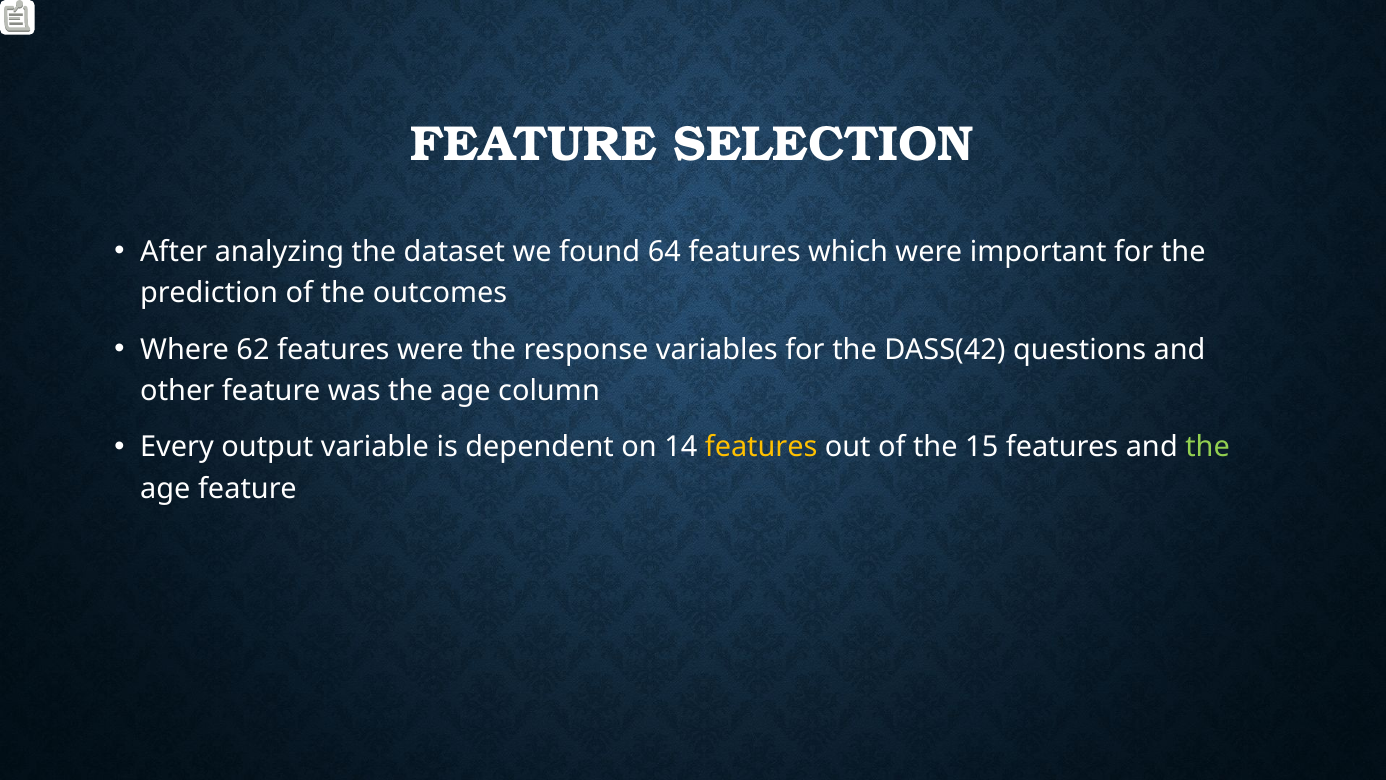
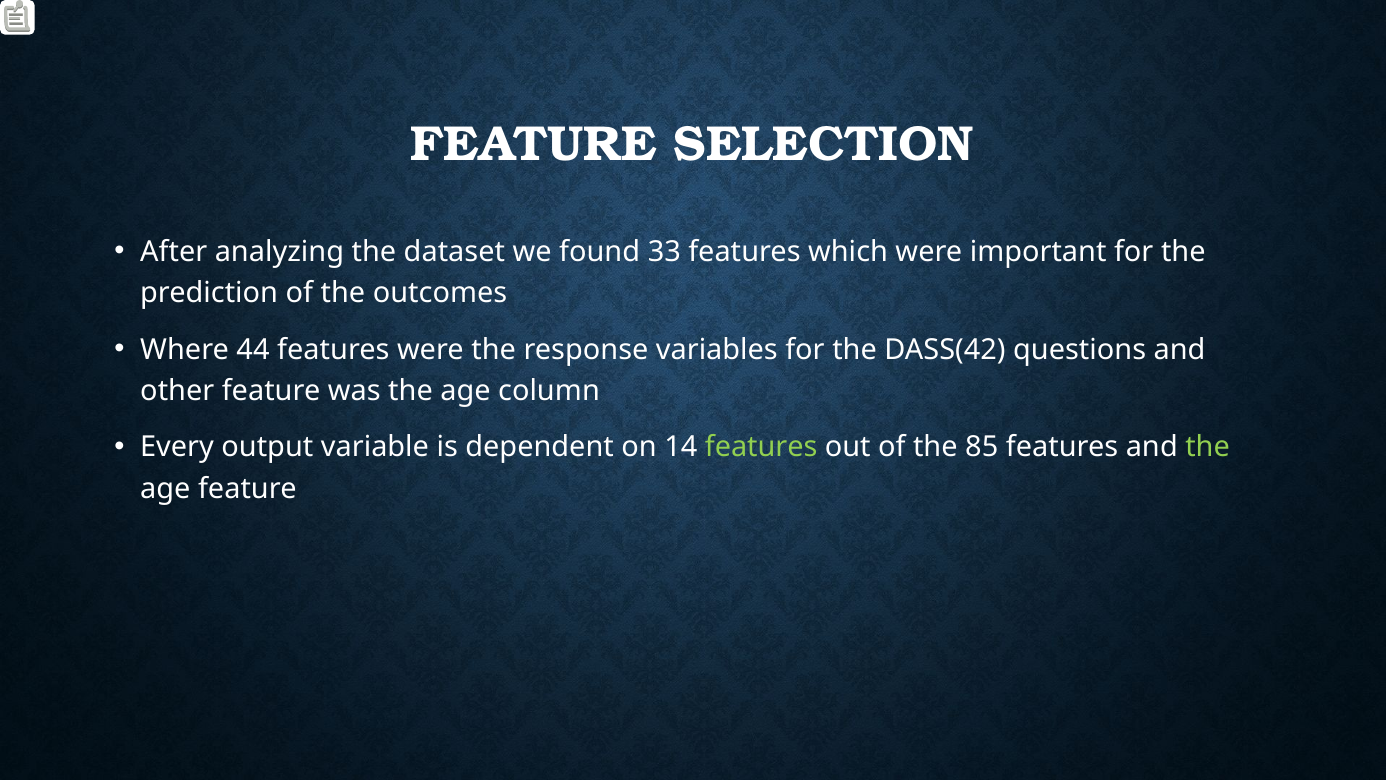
64: 64 -> 33 (664, 252)
62: 62 -> 44 (253, 349)
features colour: yellow -> light green (761, 447)
15: 15 -> 85 (982, 447)
